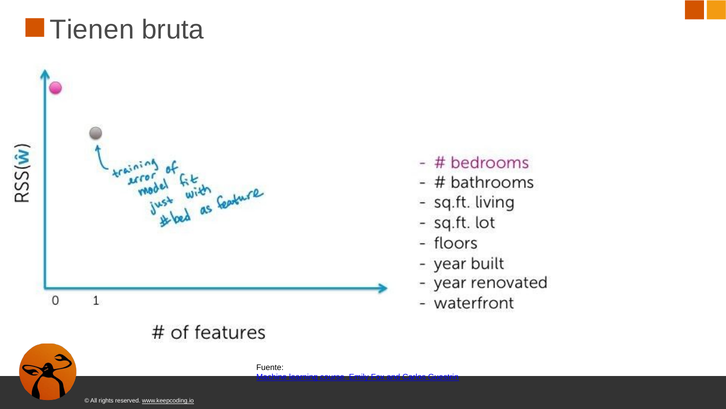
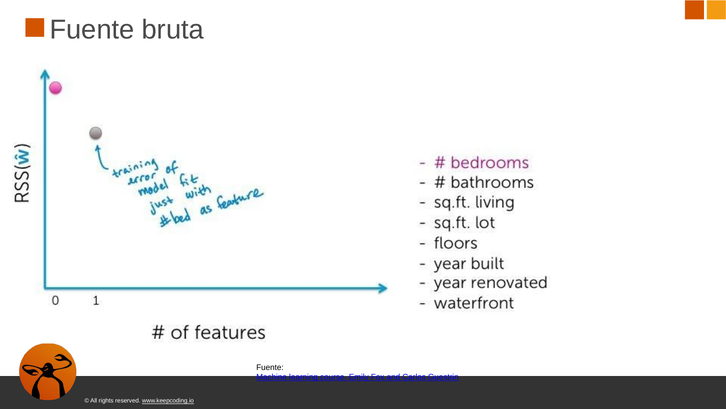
Tienen: Tienen -> Fuente (92, 29)
